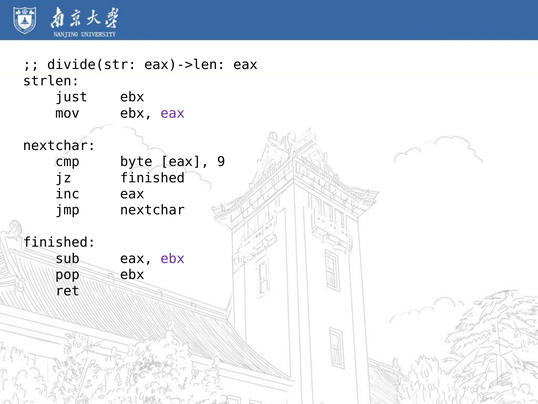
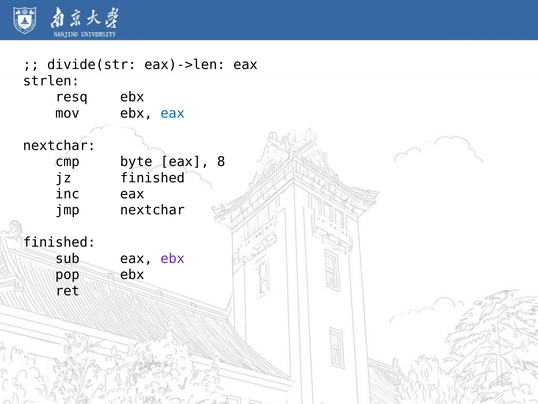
just: just -> resq (71, 97)
eax colour: purple -> blue (173, 113)
9: 9 -> 8 (221, 162)
